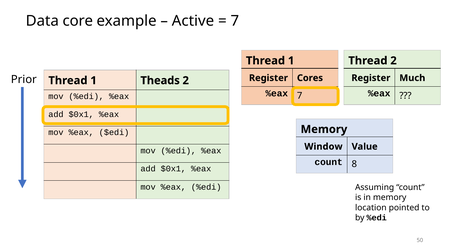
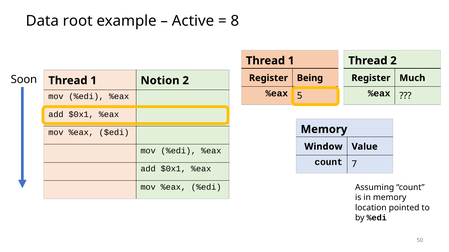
core: core -> root (78, 21)
7: 7 -> 8 (235, 21)
Prior: Prior -> Soon (24, 80)
Cores: Cores -> Being (310, 78)
Theads: Theads -> Notion (160, 81)
%eax 7: 7 -> 5 (300, 96)
8: 8 -> 7 (354, 165)
